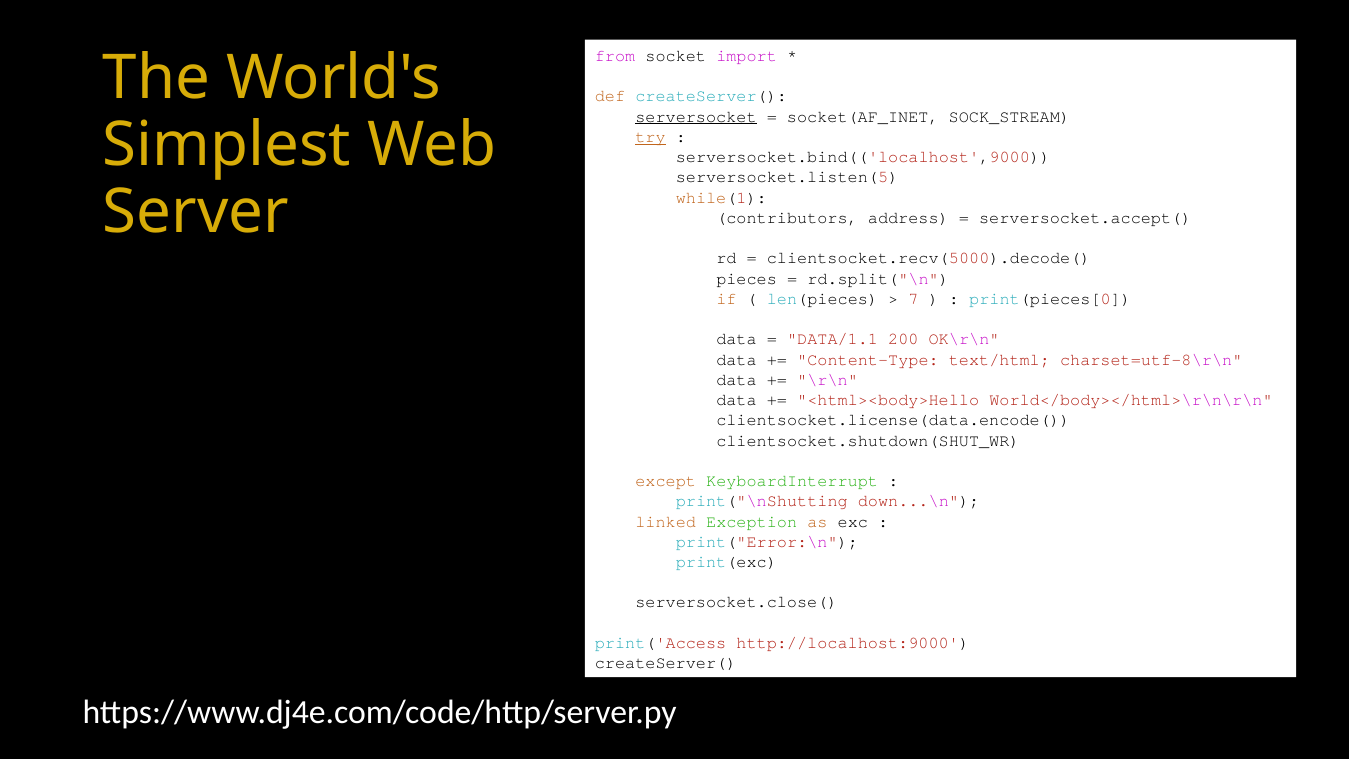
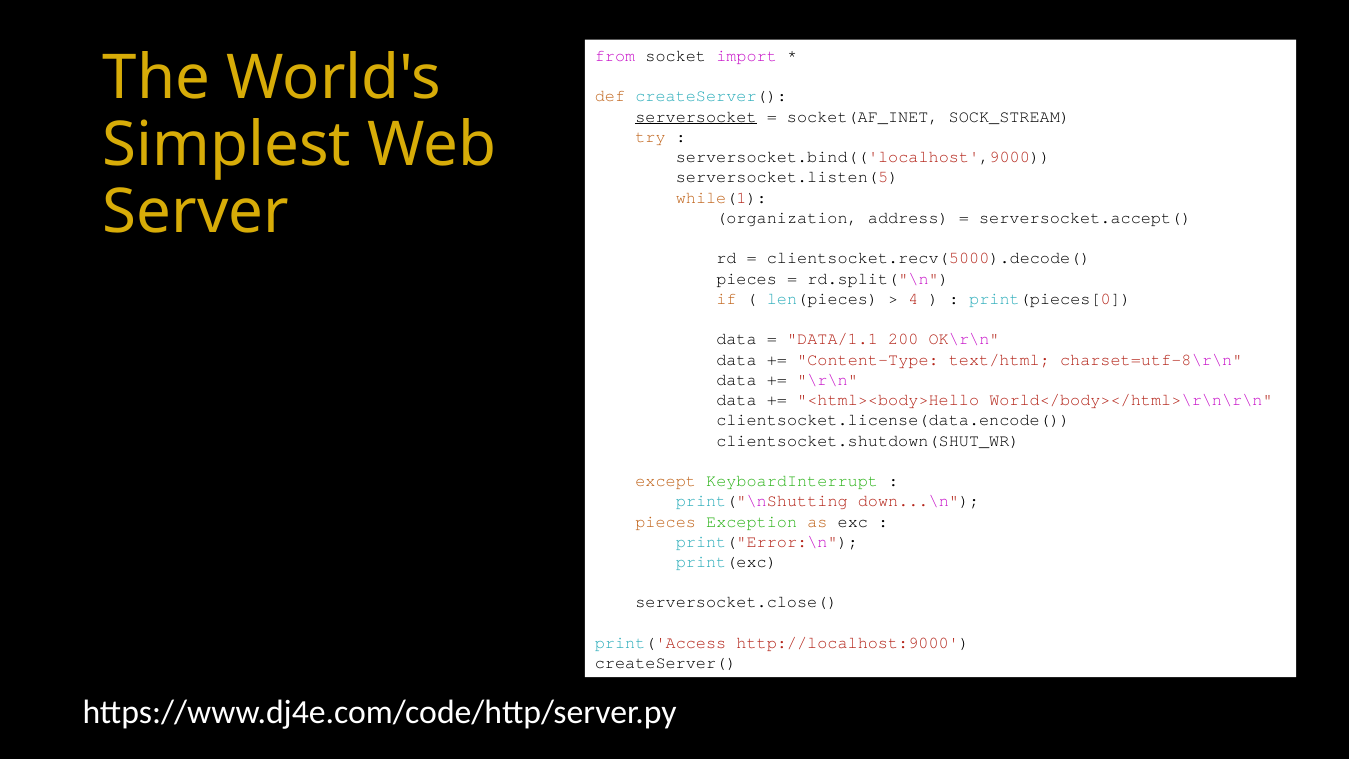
try underline: present -> none (650, 137)
contributors: contributors -> organization (787, 218)
7: 7 -> 4 (914, 299)
linked: linked -> pieces (666, 521)
